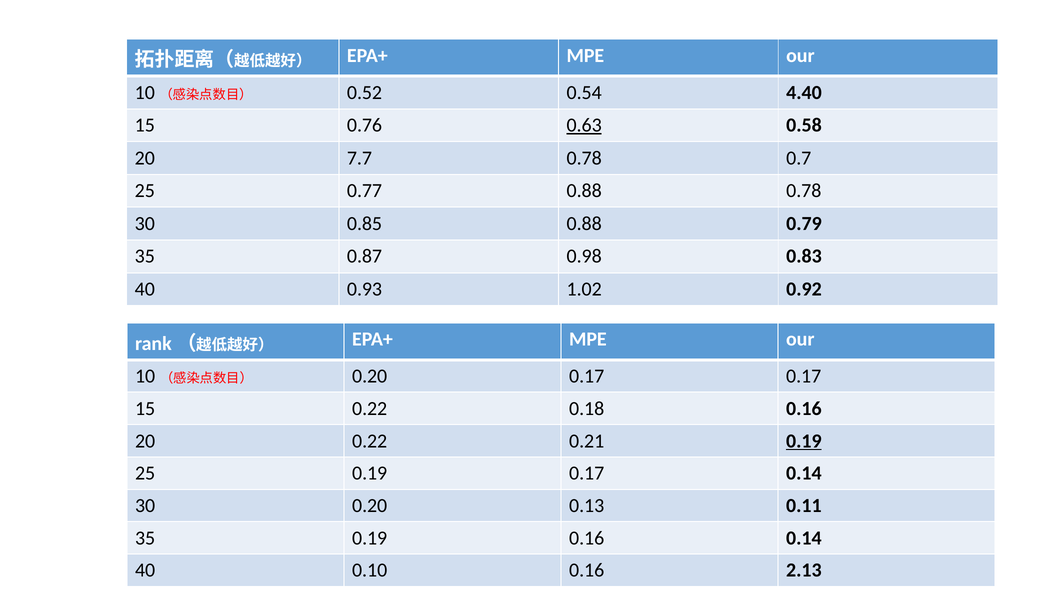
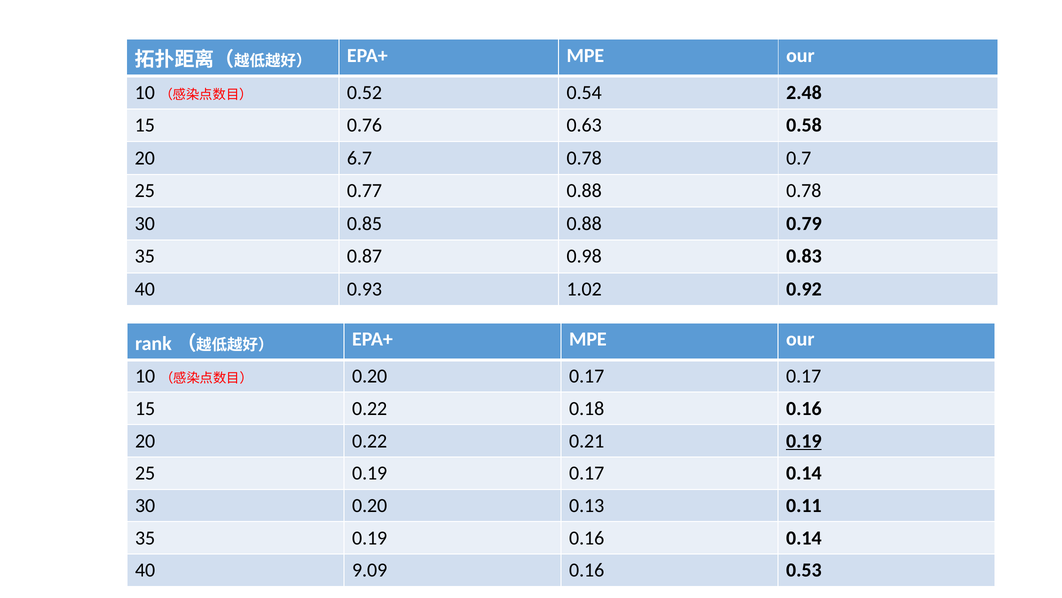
4.40: 4.40 -> 2.48 (804, 92)
0.63 underline: present -> none (584, 125)
7.7: 7.7 -> 6.7 (359, 158)
0.10: 0.10 -> 9.09 (370, 570)
2.13: 2.13 -> 0.53 (804, 570)
